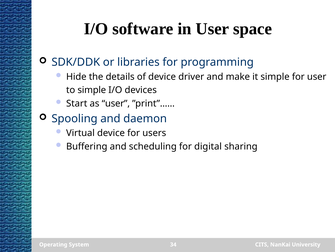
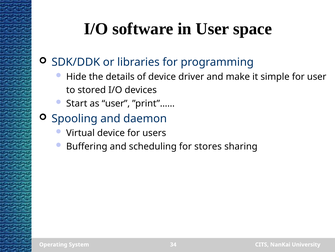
to simple: simple -> stored (92, 90)
digital: digital -> stores (208, 146)
